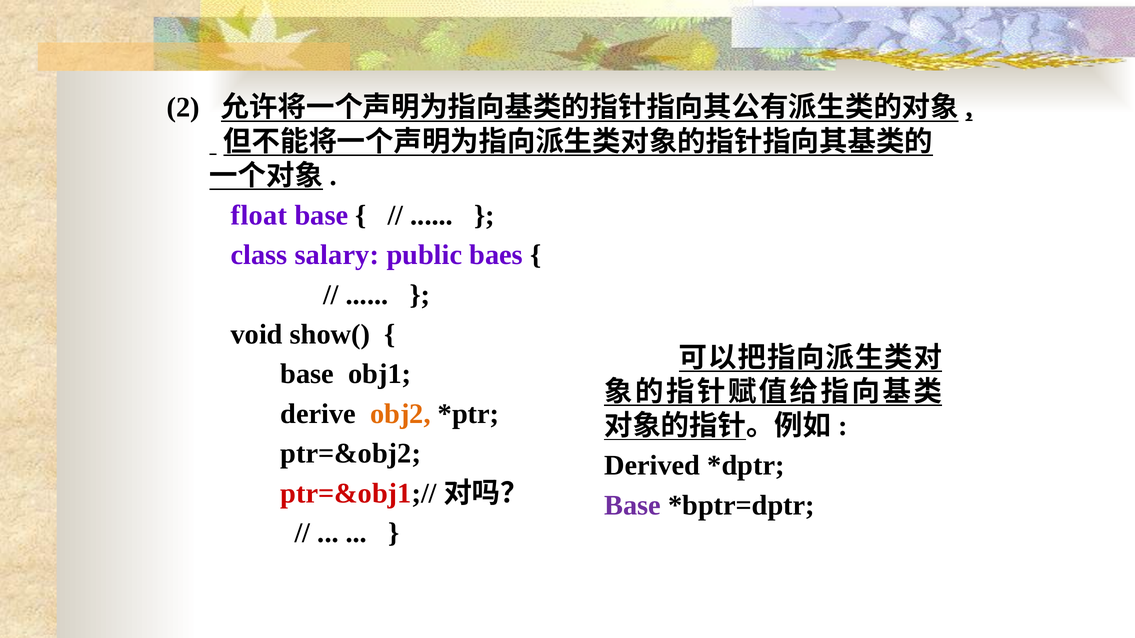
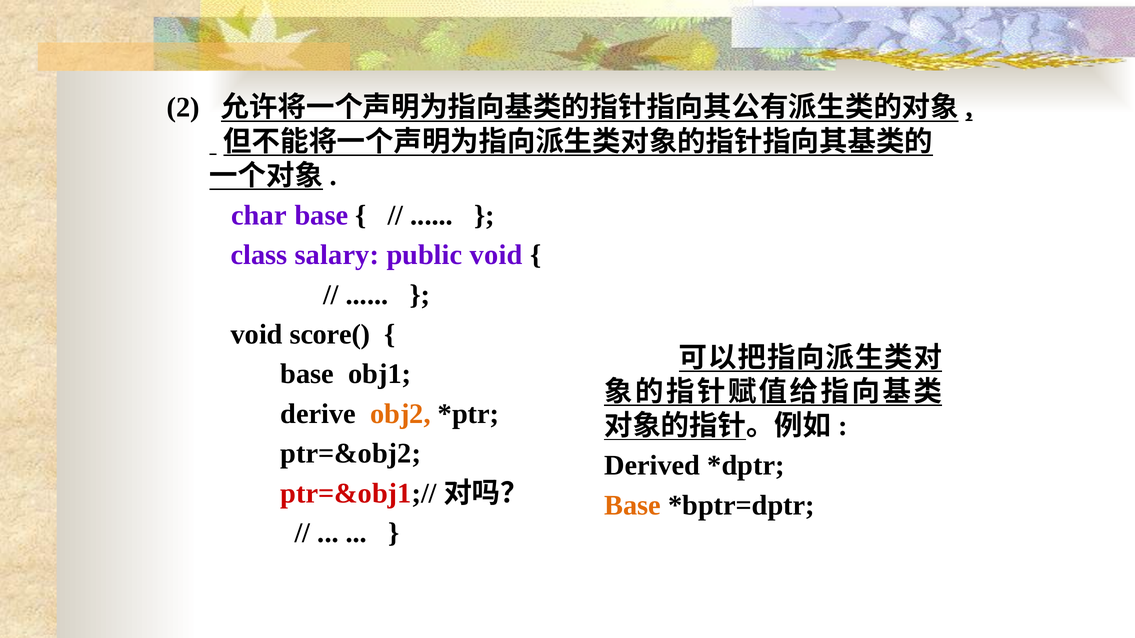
float: float -> char (259, 216)
public baes: baes -> void (496, 255)
show(: show( -> score( (330, 335)
Base colour: purple -> orange (633, 506)
